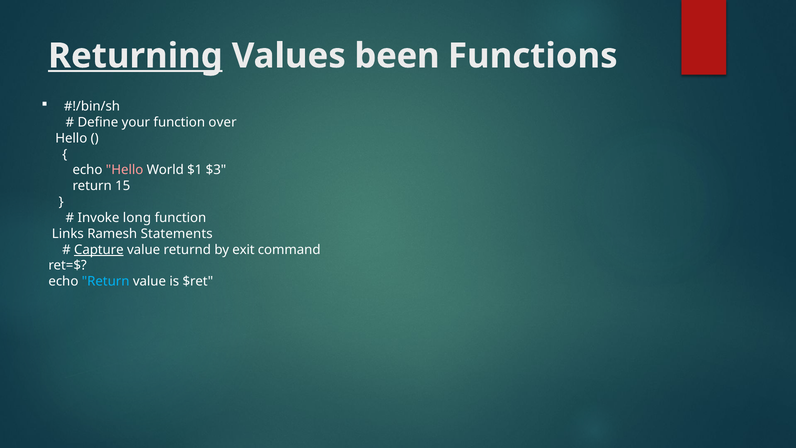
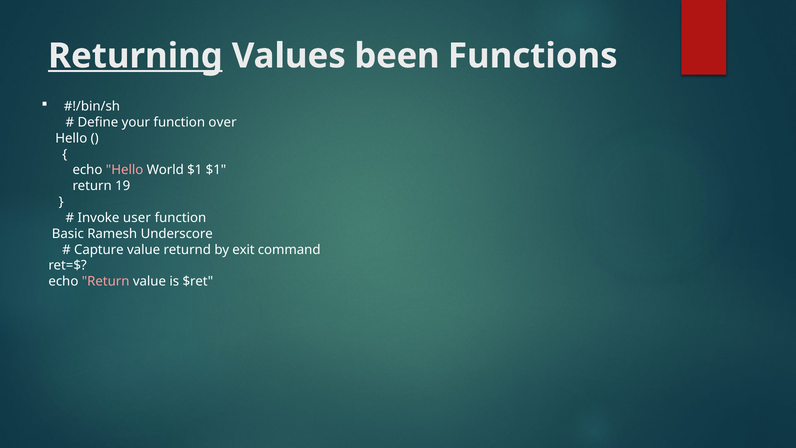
$1 $3: $3 -> $1 (216, 170)
15: 15 -> 19 (123, 186)
long: long -> user (137, 218)
Links: Links -> Basic (68, 234)
Statements: Statements -> Underscore (177, 234)
Capture underline: present -> none (99, 250)
Return colour: light blue -> pink (106, 281)
